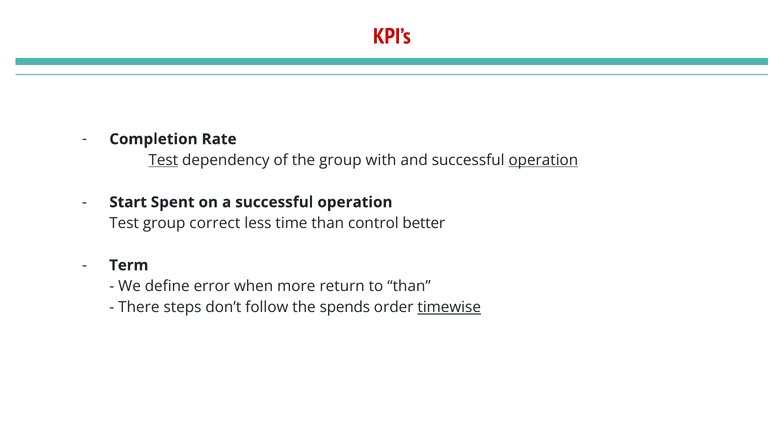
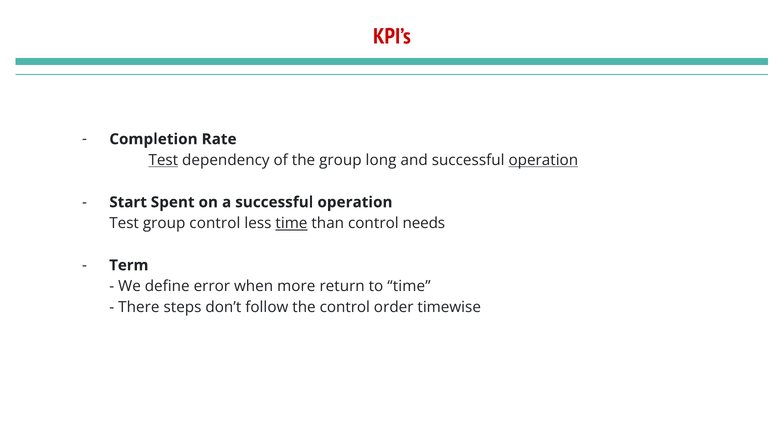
with: with -> long (381, 160)
group correct: correct -> control (215, 223)
time underline: none -> present (291, 223)
better: better -> needs (424, 223)
to than: than -> time (409, 286)
the spends: spends -> control (345, 307)
timewise underline: present -> none (449, 307)
